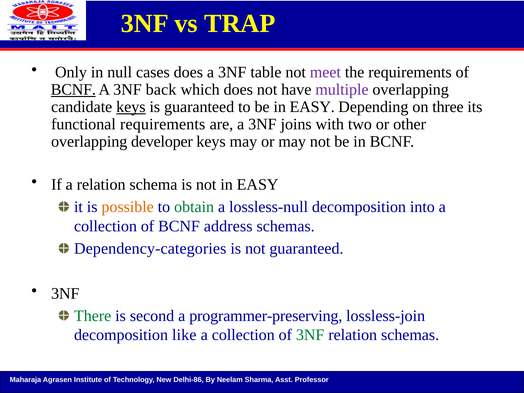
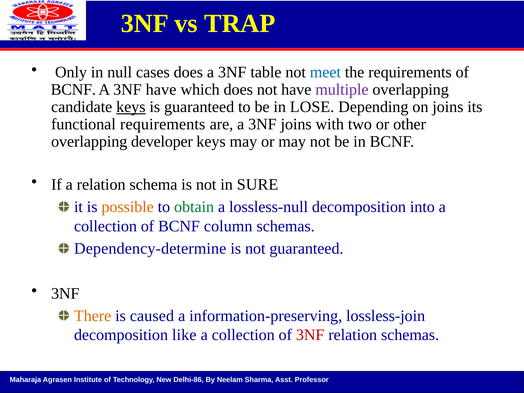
meet colour: purple -> blue (325, 72)
BCNF underline: present -> none (73, 90)
3NF back: back -> have (161, 90)
be in EASY: EASY -> LOSE (312, 107)
on three: three -> joins (448, 107)
not in EASY: EASY -> SURE (258, 185)
address: address -> column (228, 226)
Dependency-categories: Dependency-categories -> Dependency-determine (150, 249)
There colour: green -> orange (93, 316)
second: second -> caused (152, 316)
programmer-preserving: programmer-preserving -> information-preserving (266, 316)
3NF colour: green -> red (310, 335)
